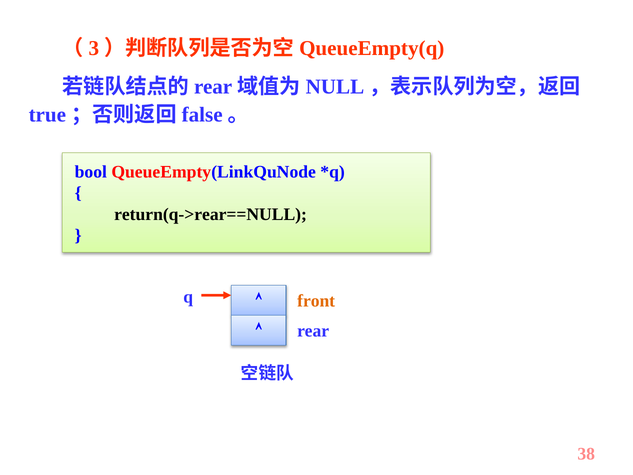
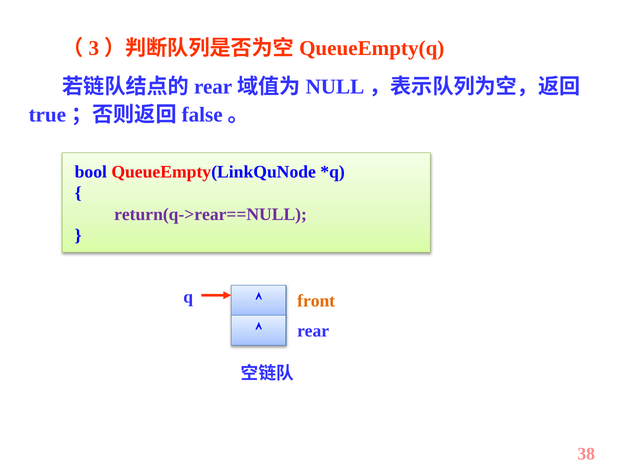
return(q->rear==NULL colour: black -> purple (211, 214)
